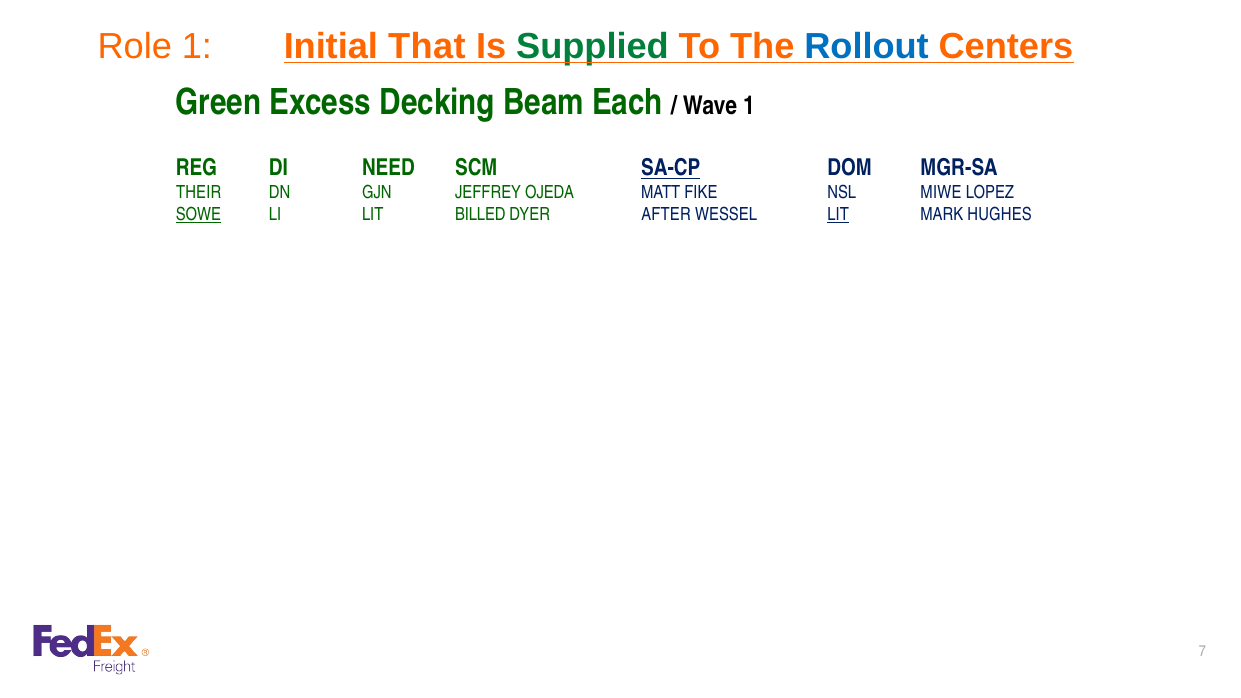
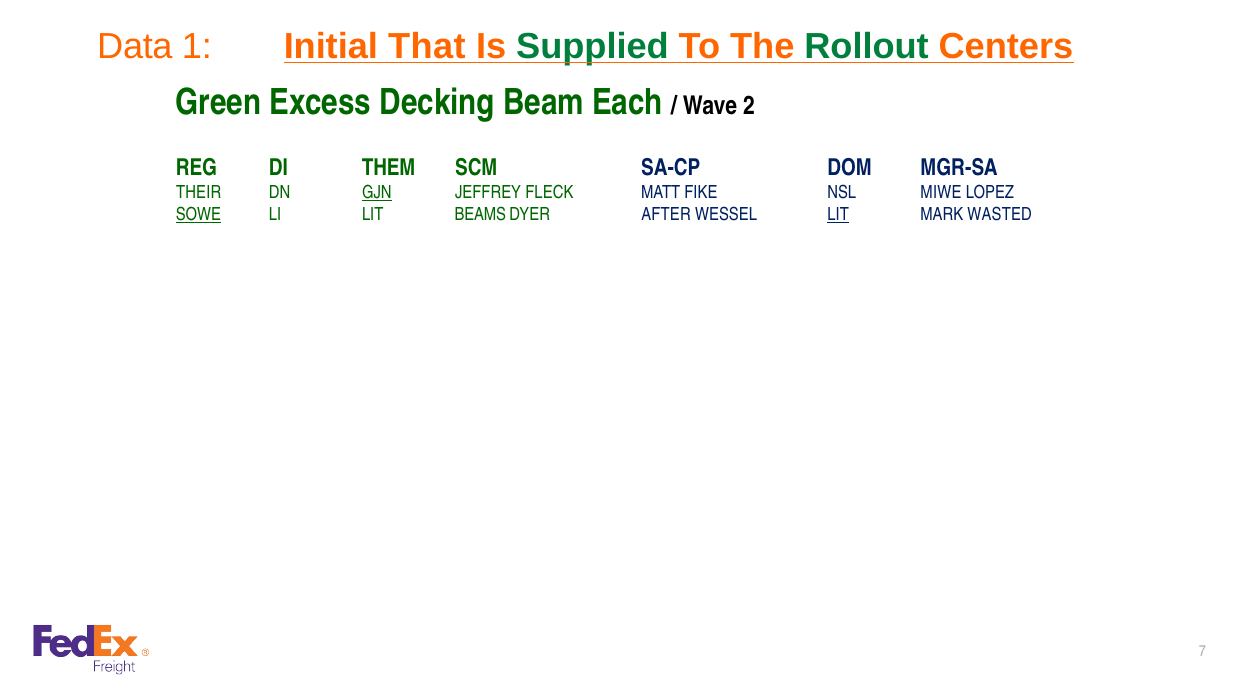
Role: Role -> Data (135, 47)
Rollout colour: blue -> green (867, 47)
Wave 1: 1 -> 2 (749, 106)
NEED: NEED -> THEM (389, 168)
SA-CP underline: present -> none (671, 168)
GJN underline: none -> present (377, 193)
OJEDA: OJEDA -> FLECK (549, 193)
BILLED: BILLED -> BEAMS (480, 215)
HUGHES: HUGHES -> WASTED (1000, 215)
